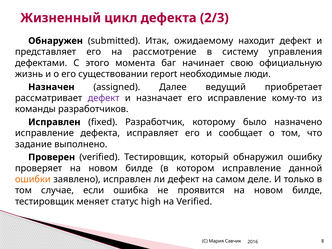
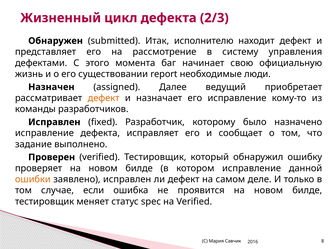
ожидаемому: ожидаемому -> исполнителю (204, 41)
дефект colour: purple -> orange (104, 98)
high: high -> spec (151, 202)
